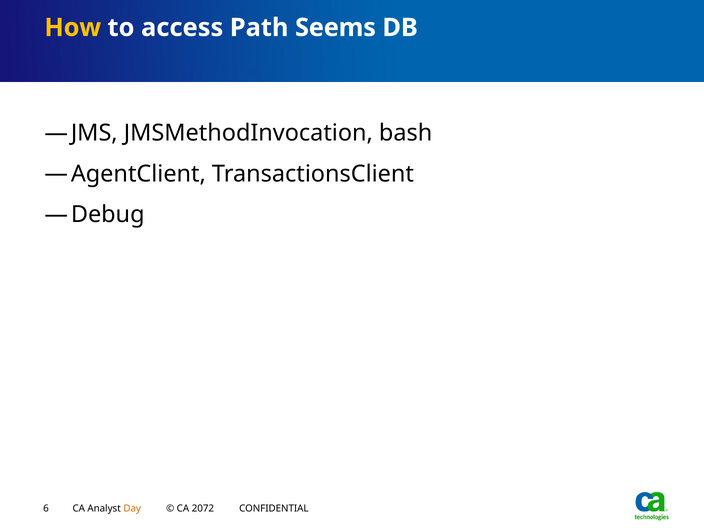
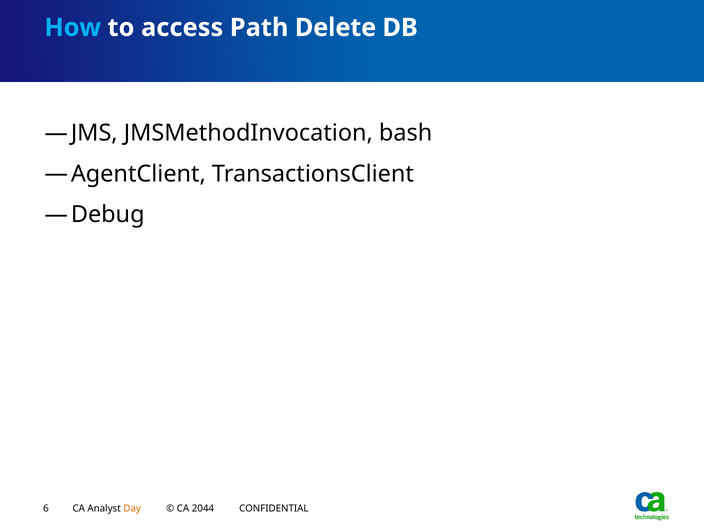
How colour: yellow -> light blue (73, 28)
Seems: Seems -> Delete (335, 28)
2072: 2072 -> 2044 (203, 508)
